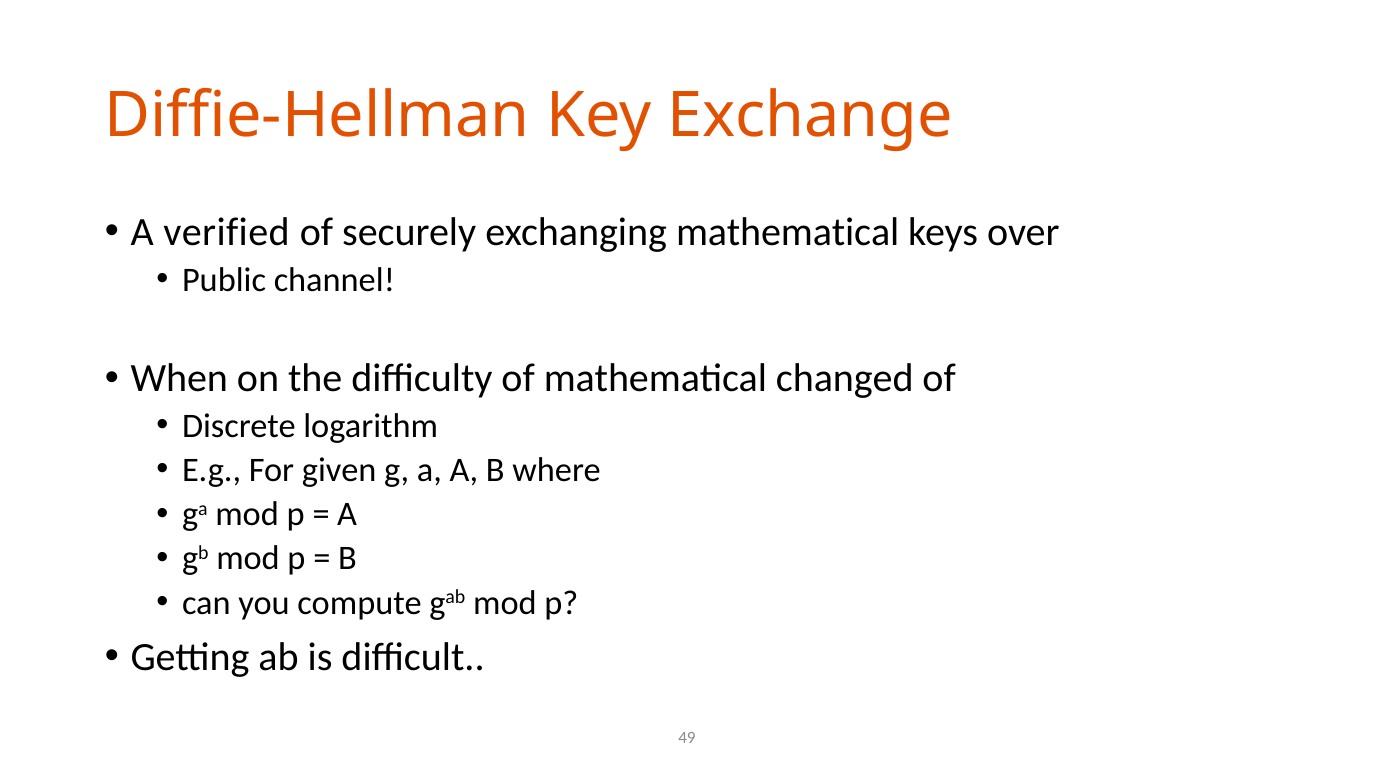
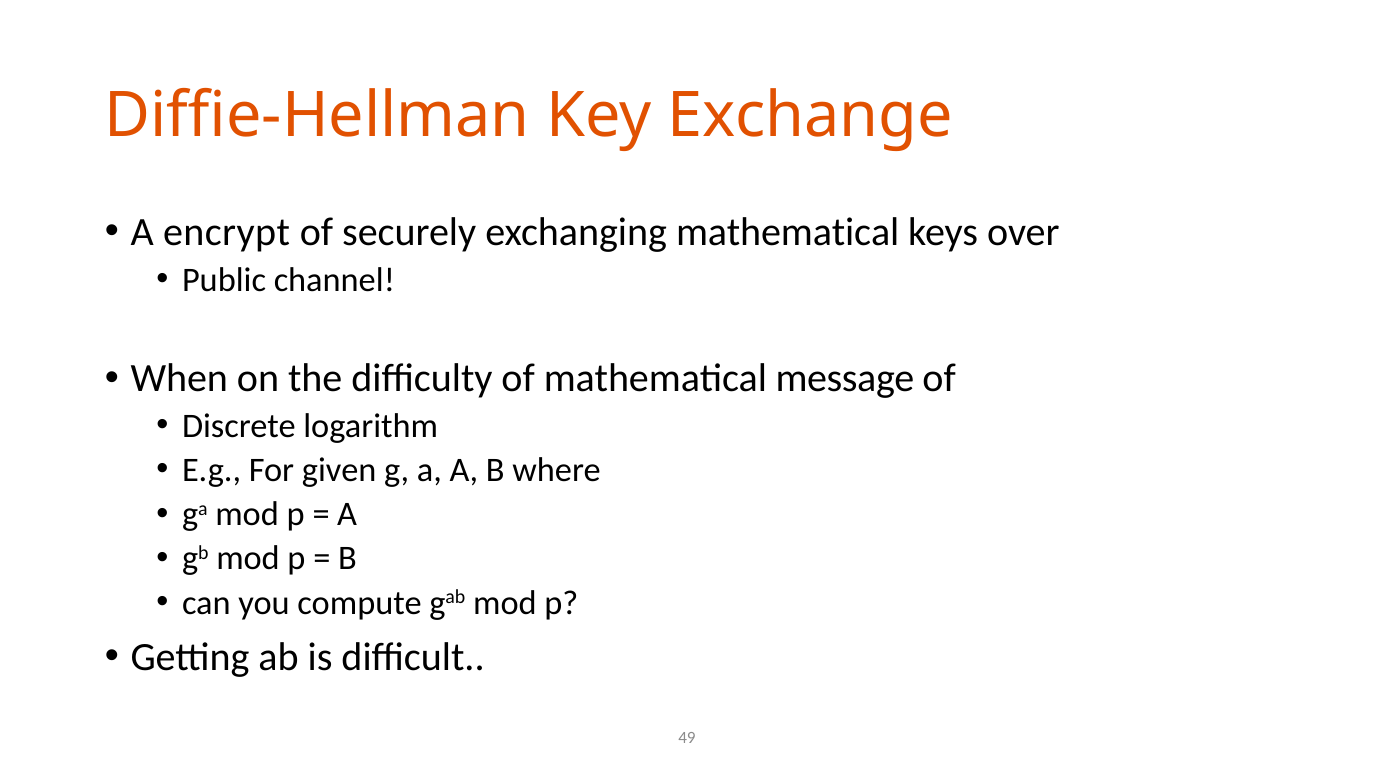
verified: verified -> encrypt (227, 232)
changed: changed -> message (845, 378)
